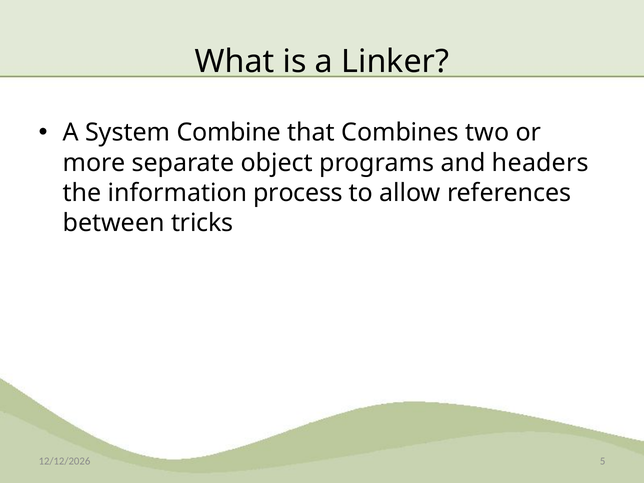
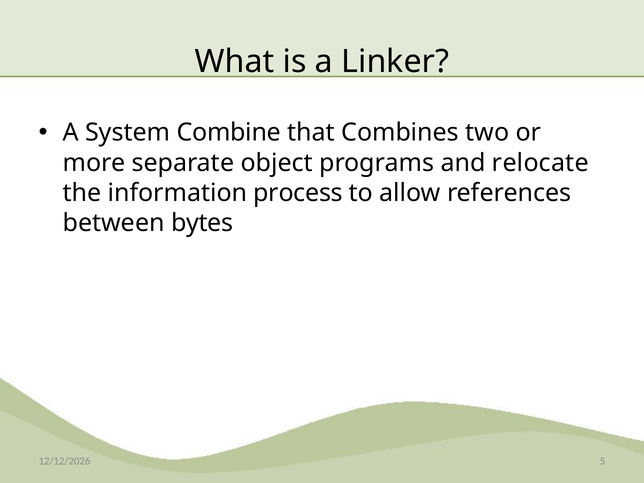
headers: headers -> relocate (540, 163)
tricks: tricks -> bytes (202, 223)
